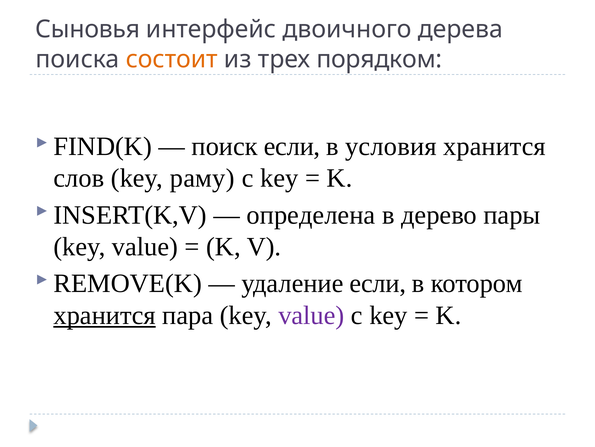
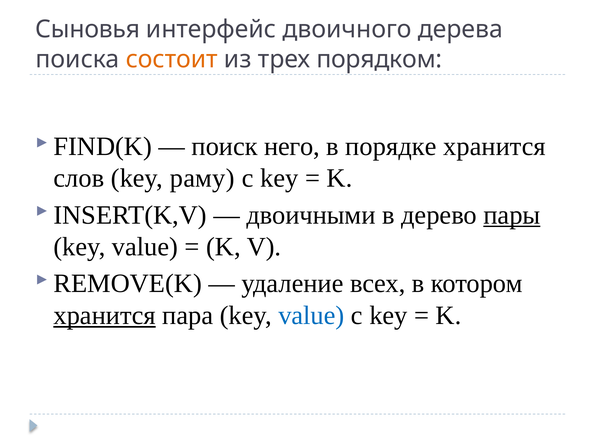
поиск если: если -> него (292, 146)
условия: условия -> порядке (391, 146)
определена: определена -> двоичными (311, 215)
пары underline: none -> present (512, 215)
удаление если: если -> всех (378, 283)
value colour: purple -> blue (311, 315)
